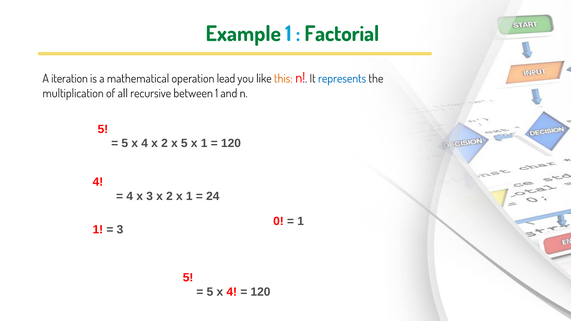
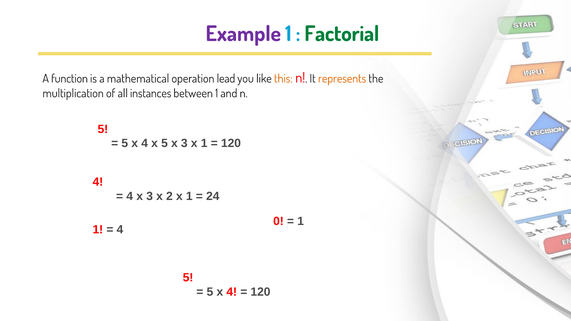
Example colour: green -> purple (243, 34)
iteration: iteration -> function (70, 79)
represents colour: blue -> orange (342, 79)
recursive: recursive -> instances (151, 93)
4 x 2: 2 -> 5 (165, 143)
5: 5 -> 3 (184, 143)
3: 3 -> 4 (120, 230)
